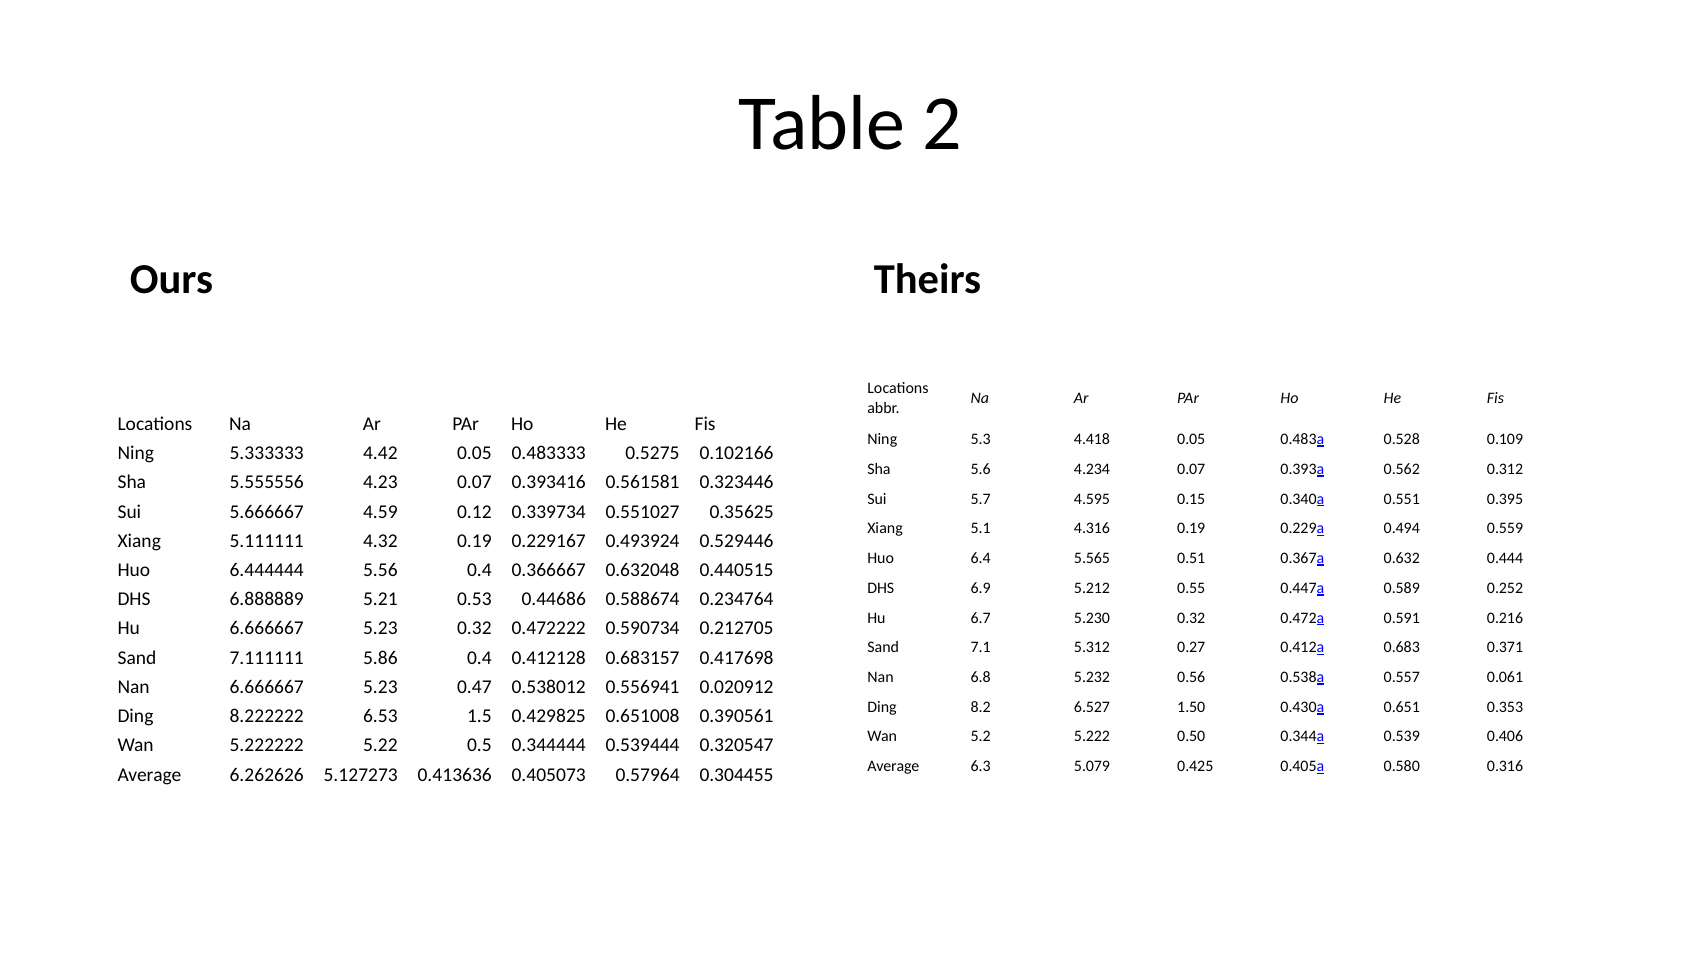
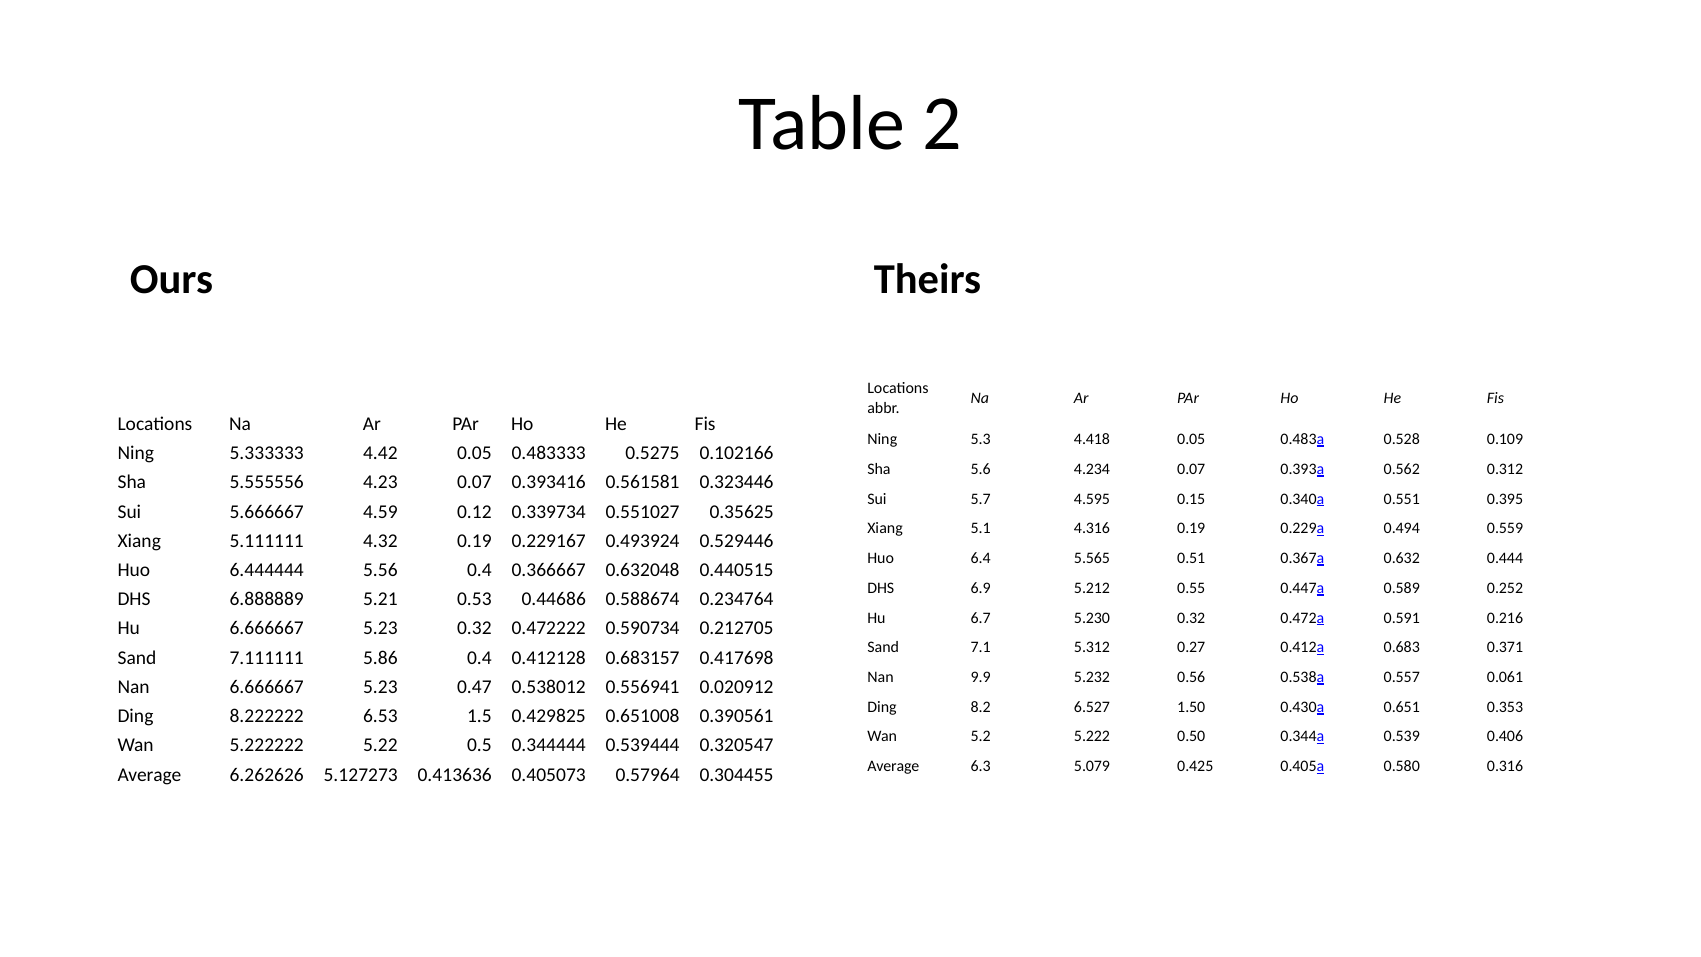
6.8: 6.8 -> 9.9 (981, 677)
